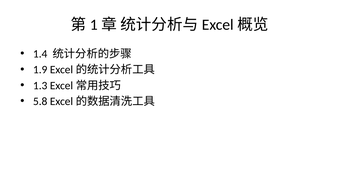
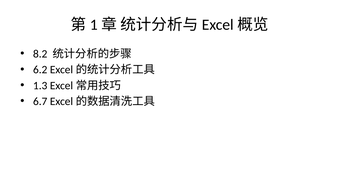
1.4: 1.4 -> 8.2 (40, 54)
1.9: 1.9 -> 6.2 (40, 70)
5.8: 5.8 -> 6.7 (40, 101)
